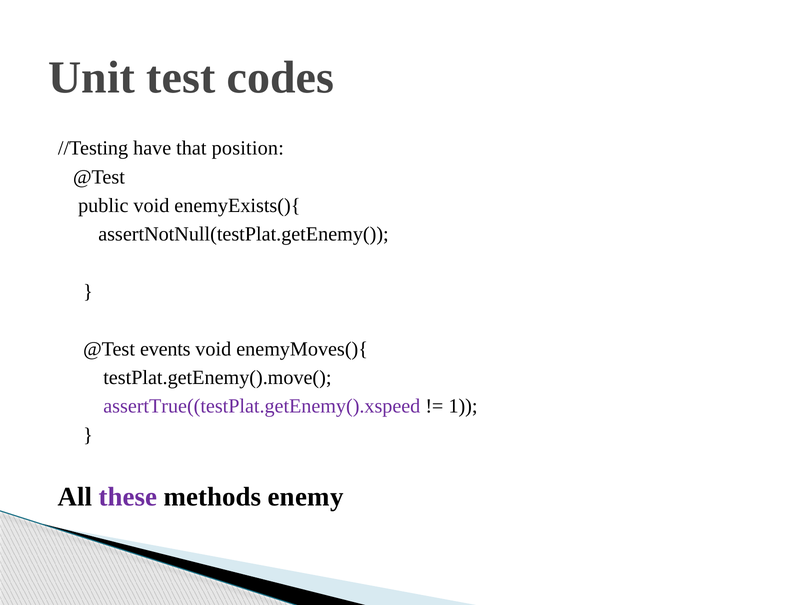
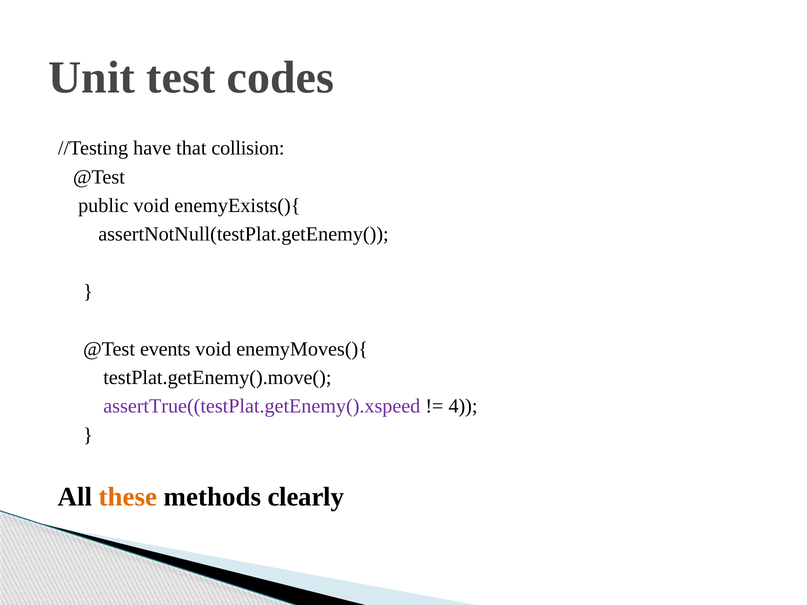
position: position -> collision (248, 148)
1: 1 -> 4 (463, 406)
these colour: purple -> orange (128, 497)
enemy: enemy -> clearly (306, 497)
